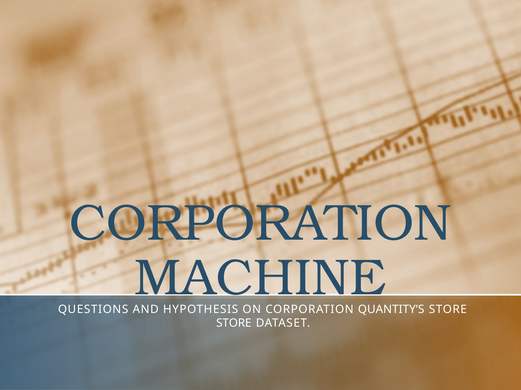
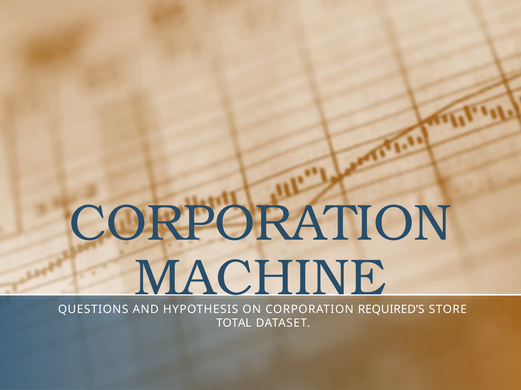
QUANTITY’S: QUANTITY’S -> REQUIRED’S (391, 310)
STORE: STORE -> TOTAL (234, 324)
